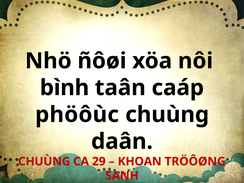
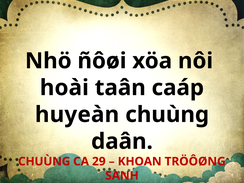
bình: bình -> hoài (64, 88)
phöôùc: phöôùc -> huyeàn (77, 115)
